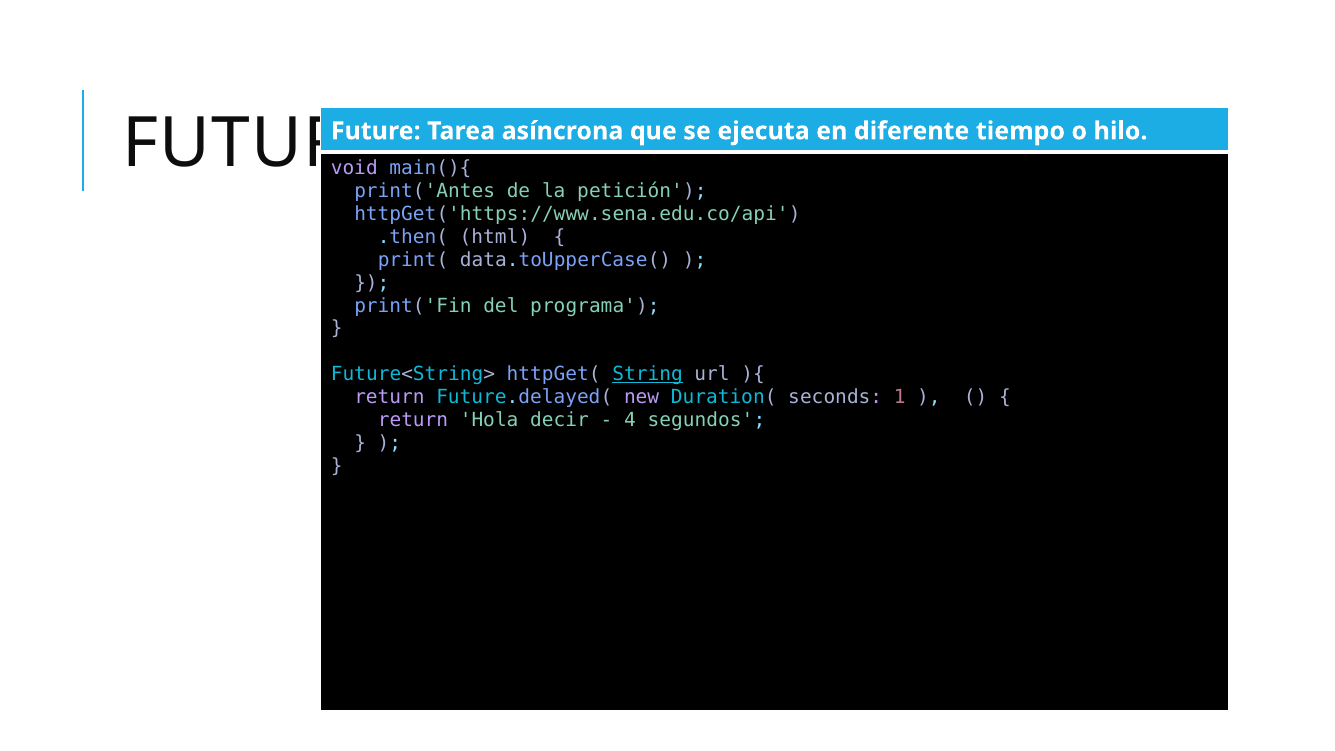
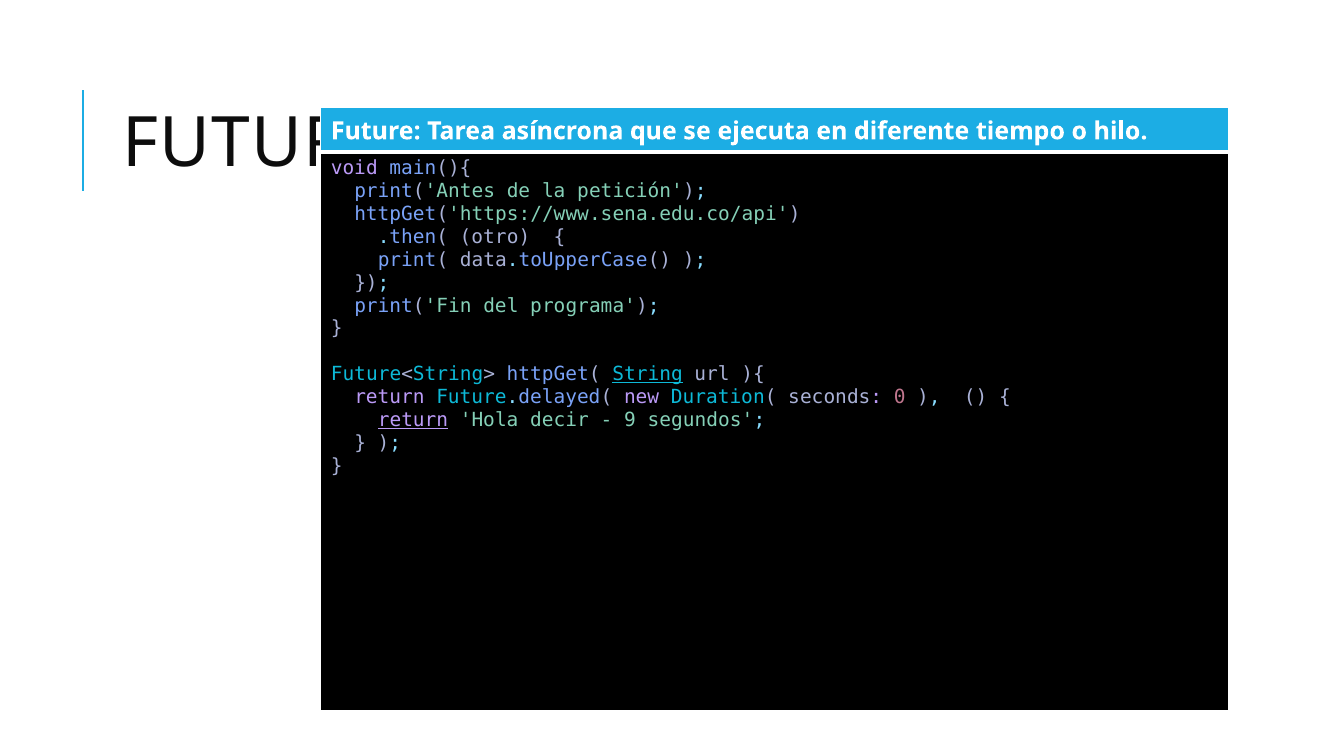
html: html -> otro (495, 237)
1: 1 -> 0 (900, 397)
return underline: none -> present (413, 420)
4: 4 -> 9 (630, 420)
